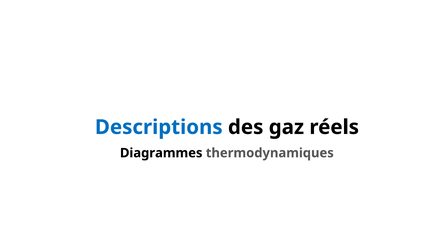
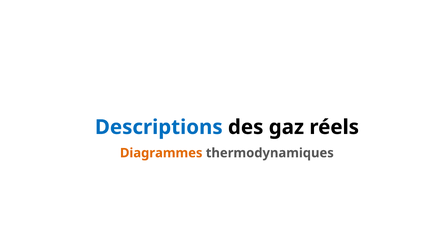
Diagrammes colour: black -> orange (161, 153)
